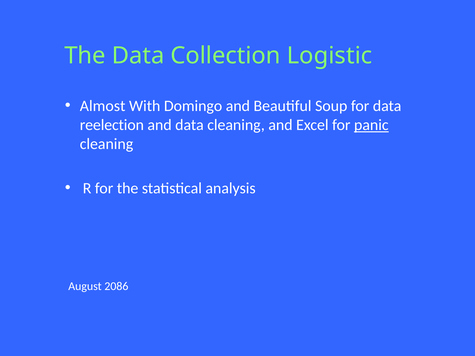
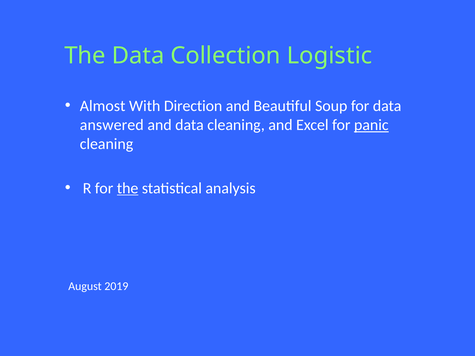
Domingo: Domingo -> Direction (193, 106)
reelection: reelection -> answered (112, 125)
the underline: none -> present (128, 188)
2086: 2086 -> 2019 (116, 286)
